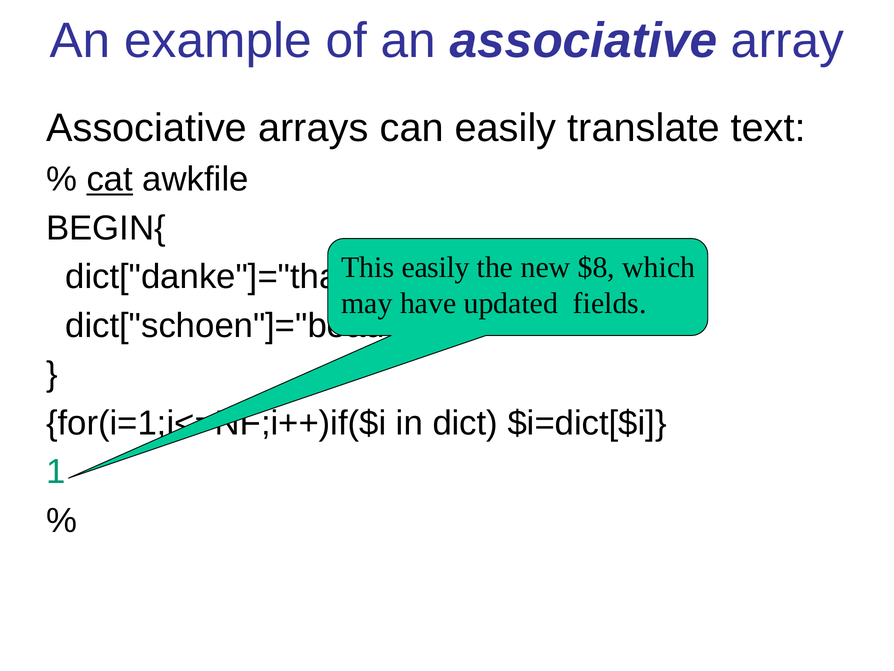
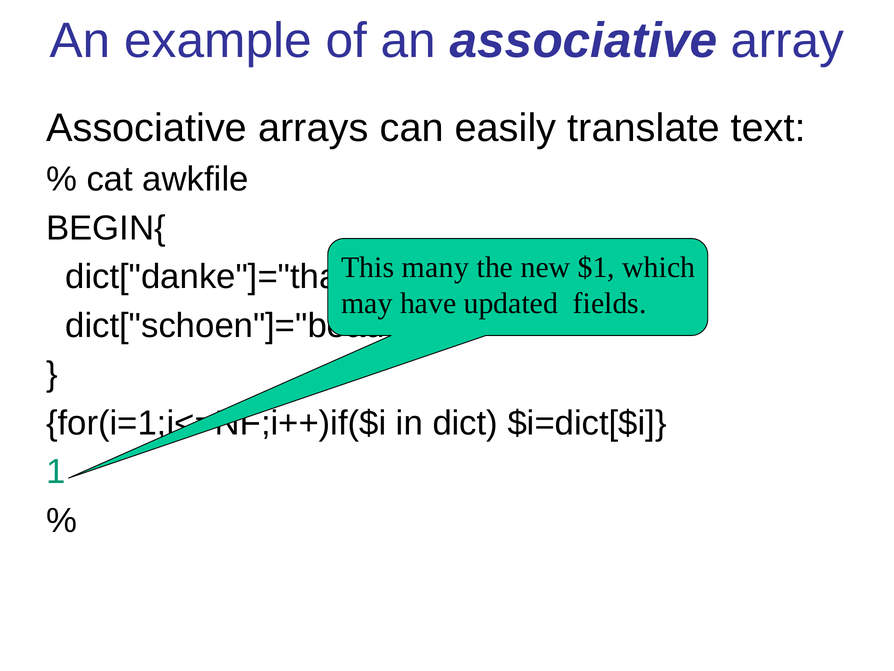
cat underline: present -> none (110, 179)
easily: easily -> many (435, 267)
$8: $8 -> $1 (596, 267)
